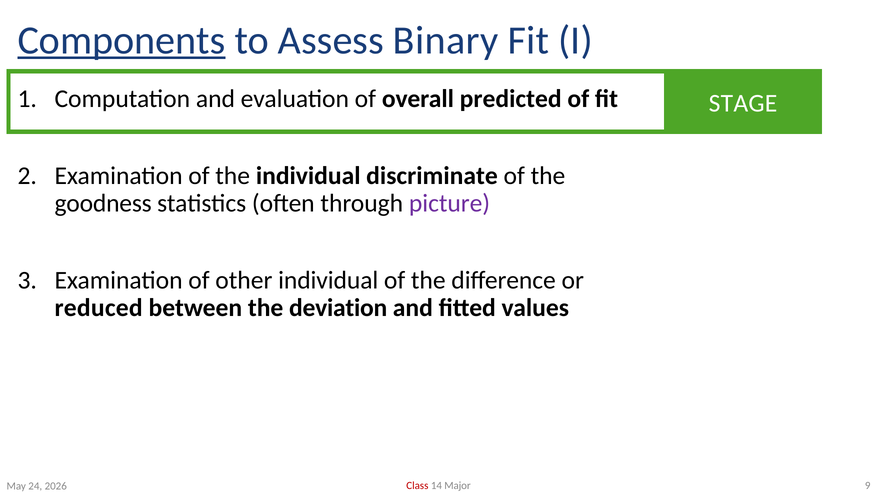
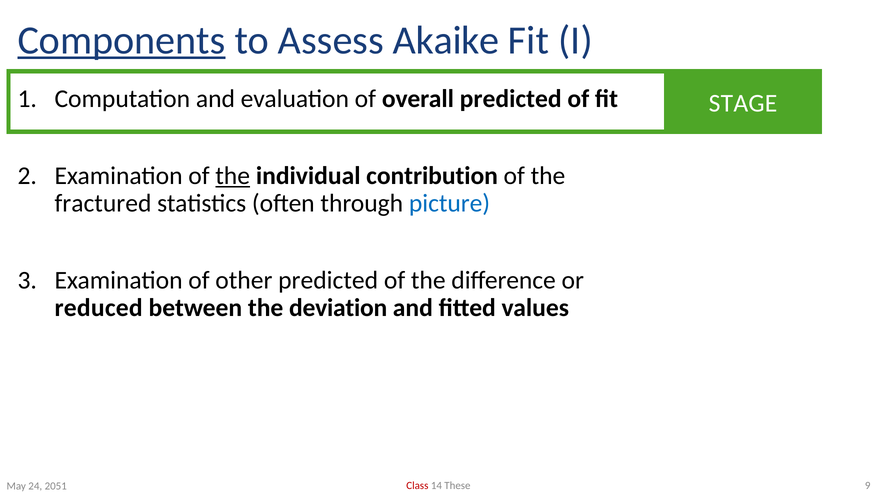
Binary: Binary -> Akaike (446, 41)
the underline: none -> present (233, 176)
discriminate: discriminate -> contribution (432, 176)
goodness: goodness -> fractured (103, 204)
picture colour: purple -> blue (450, 204)
other individual: individual -> predicted (328, 281)
Major: Major -> These (457, 486)
2026: 2026 -> 2051 (56, 486)
